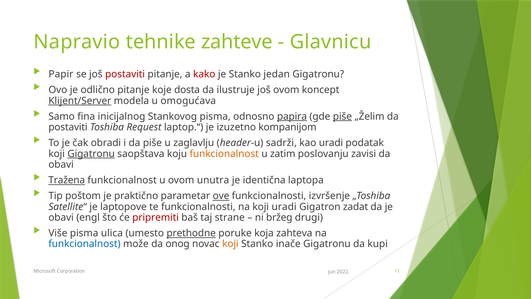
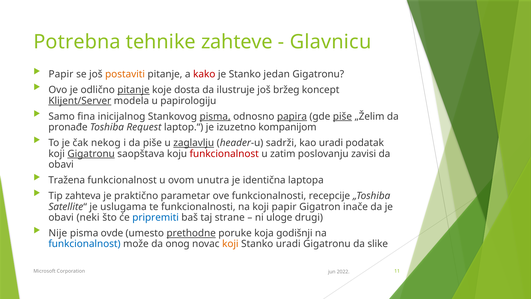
Napravio: Napravio -> Potrebna (77, 42)
postaviti colour: red -> orange (125, 74)
pitanje underline: none -> present (133, 90)
još ovom: ovom -> bržeg (286, 90)
omogućava: omogućava -> papirologiju (188, 101)
pisma underline: none -> present (215, 116)
postaviti: postaviti -> pronađe (68, 127)
obradi: obradi -> nekog (106, 143)
zaglavlju underline: none -> present (194, 143)
funkcionalnost colour: orange -> red (224, 154)
Tražena underline: present -> none (67, 180)
poštom: poštom -> zahteva (83, 196)
ove underline: present -> none (221, 196)
izvršenje: izvršenje -> recepcije (329, 196)
laptopove: laptopove -> uslugama (123, 207)
koji uradi: uradi -> papir (284, 207)
zadat: zadat -> inače (355, 207)
engl: engl -> neki (88, 217)
pripremiti colour: red -> blue (156, 217)
bržeg: bržeg -> uloge (279, 217)
Više: Više -> Nije (58, 233)
ulica: ulica -> ovde (112, 233)
zahteva: zahteva -> godišnji (294, 233)
Stanko inače: inače -> uradi (288, 244)
kupi: kupi -> slike (378, 244)
